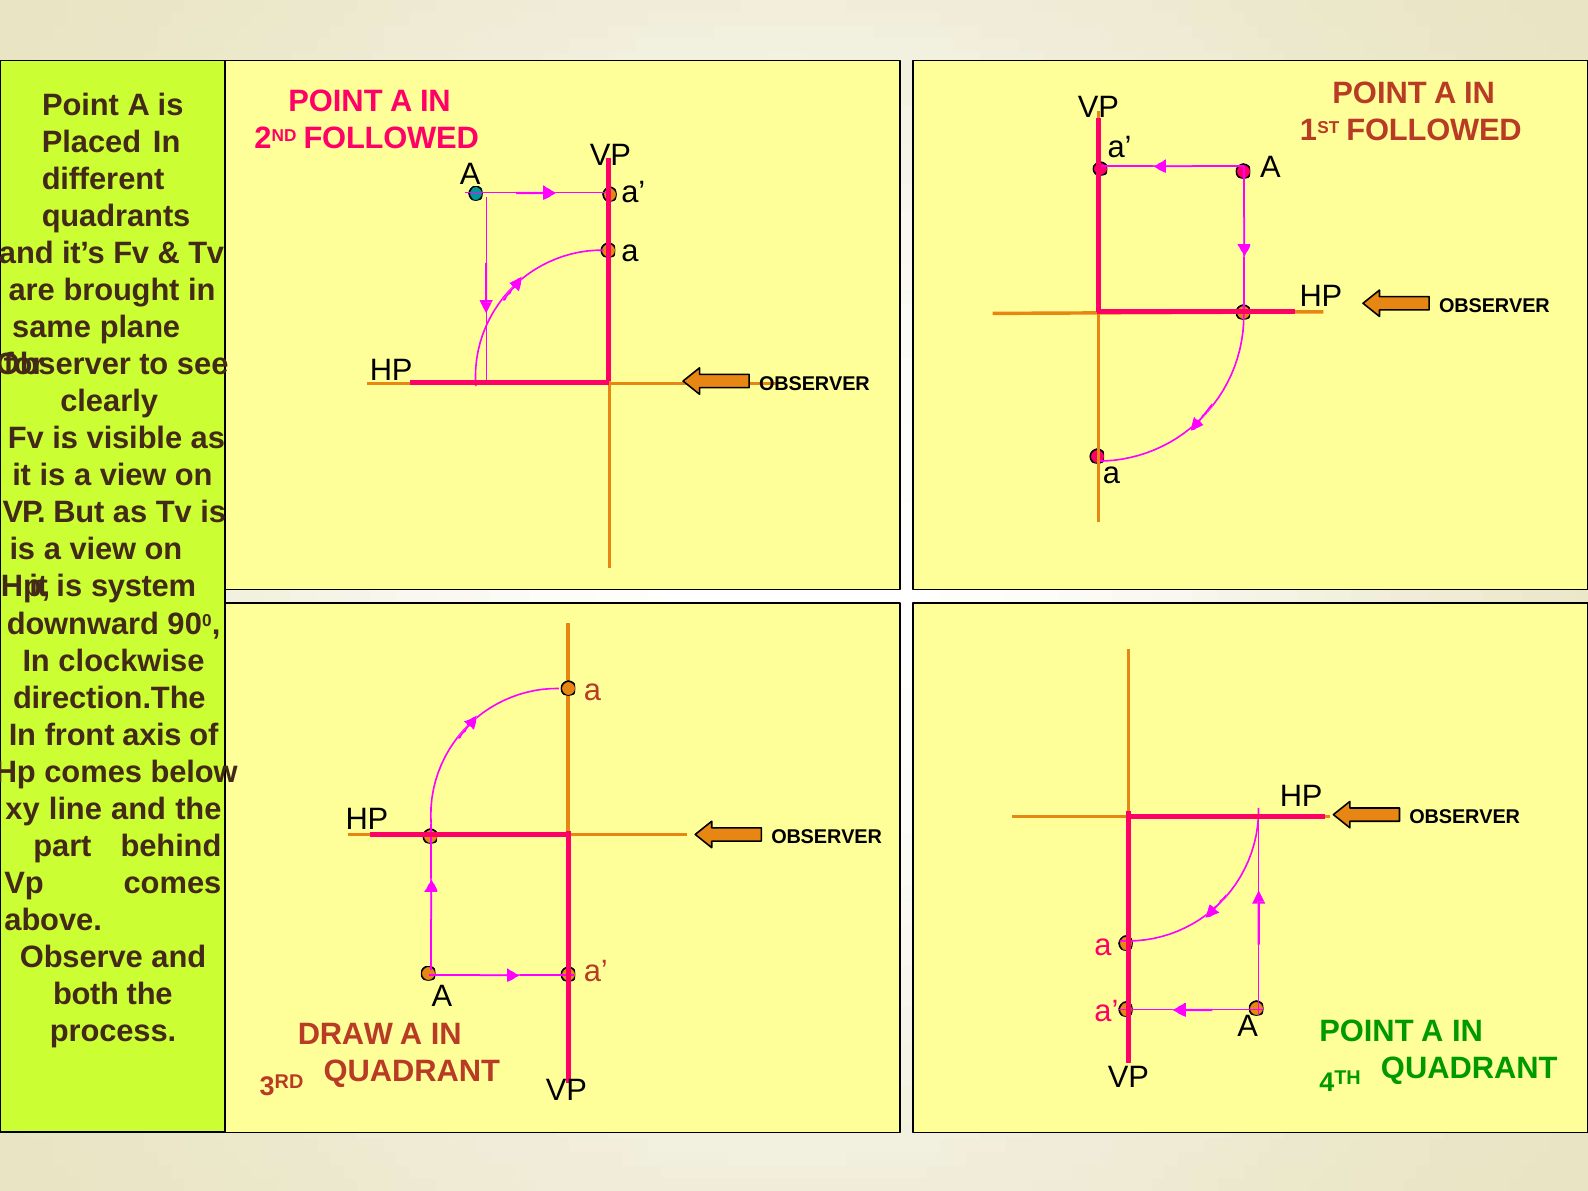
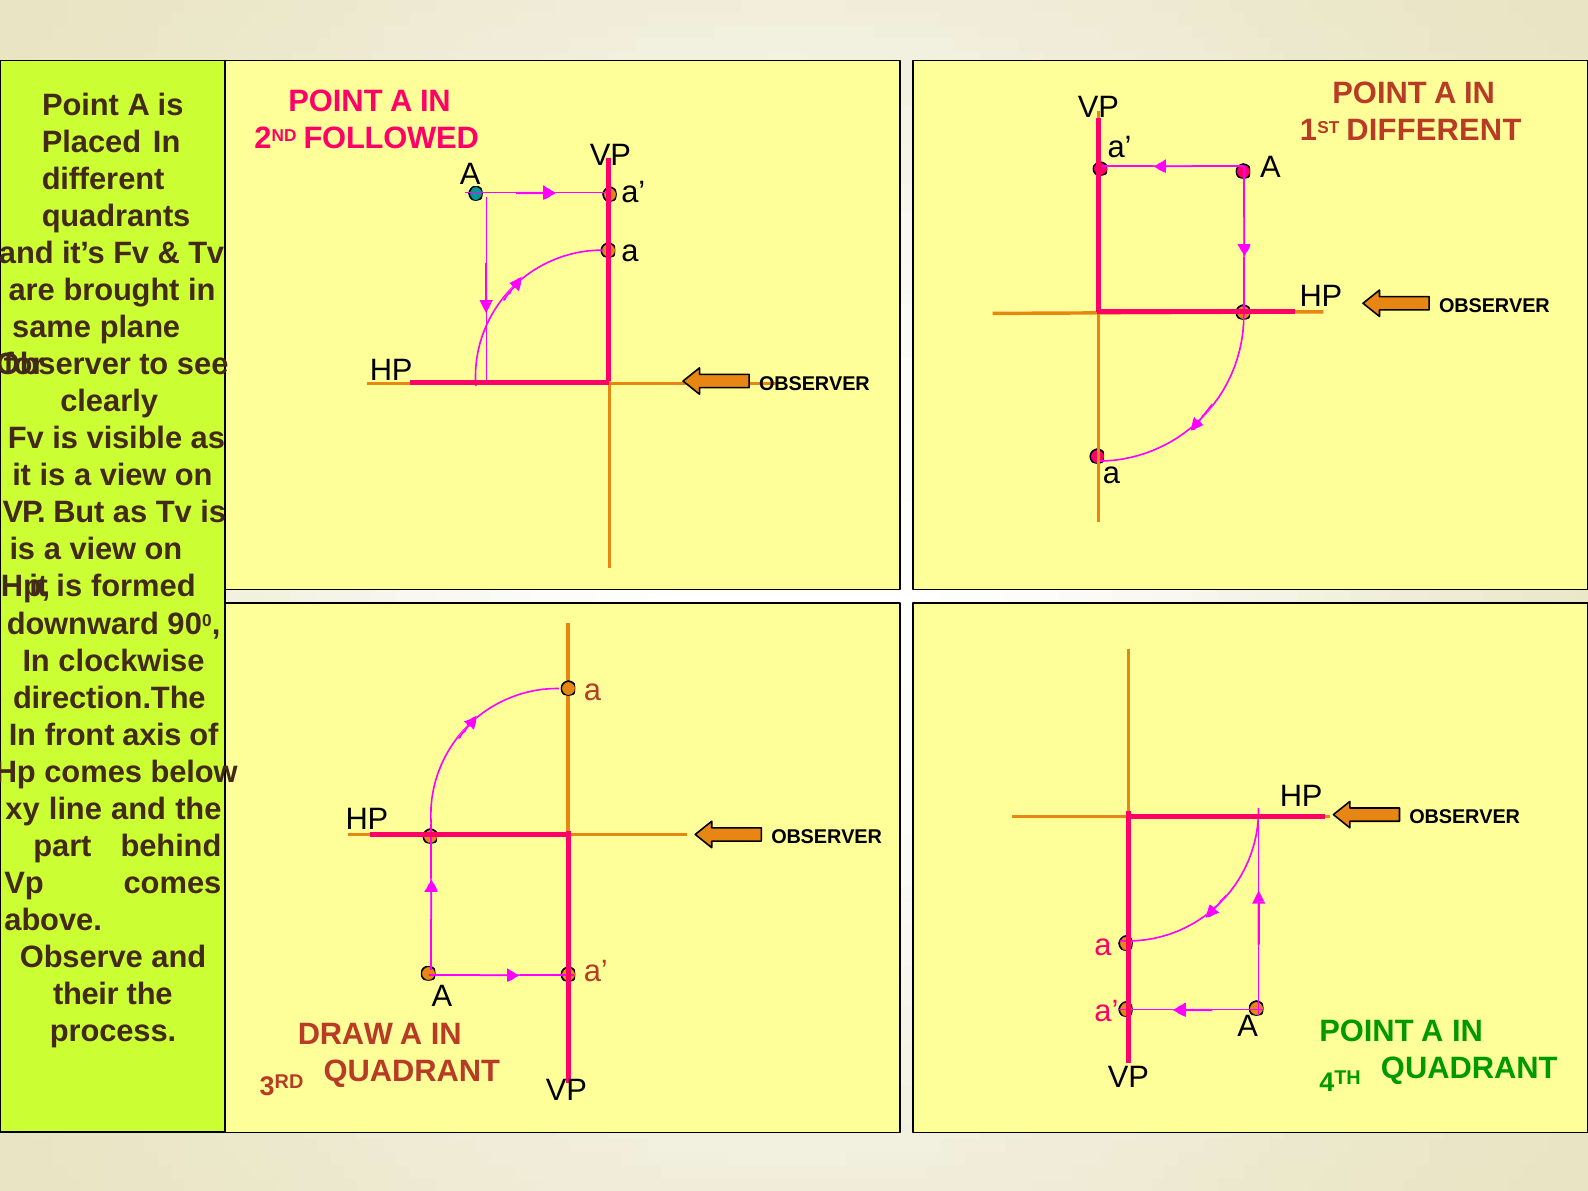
1ST FOLLOWED: FOLLOWED -> DIFFERENT (1434, 130)
system: system -> formed (143, 587)
both: both -> their (86, 994)
